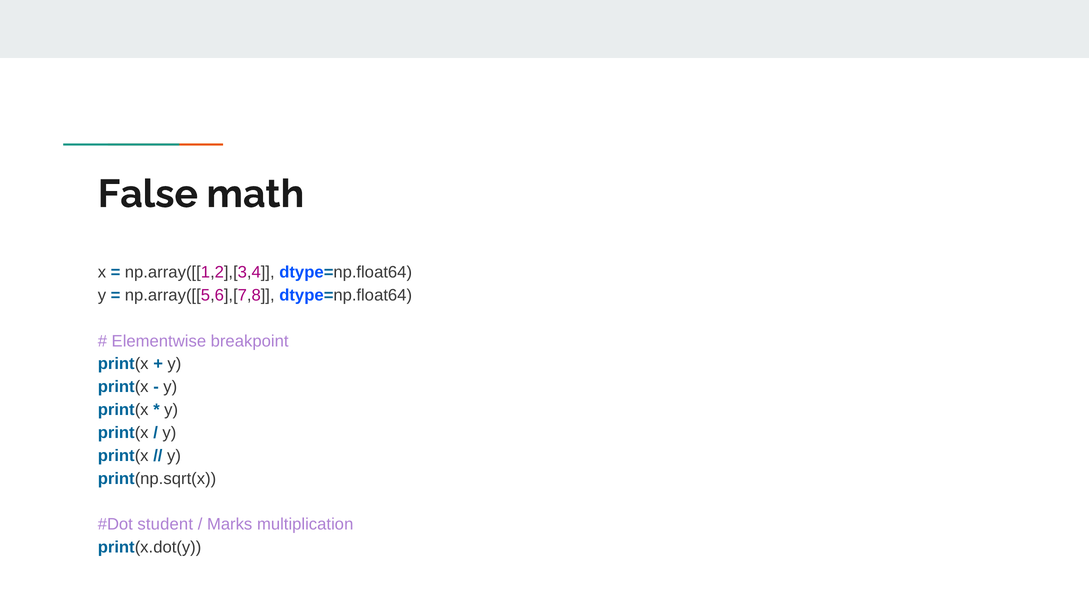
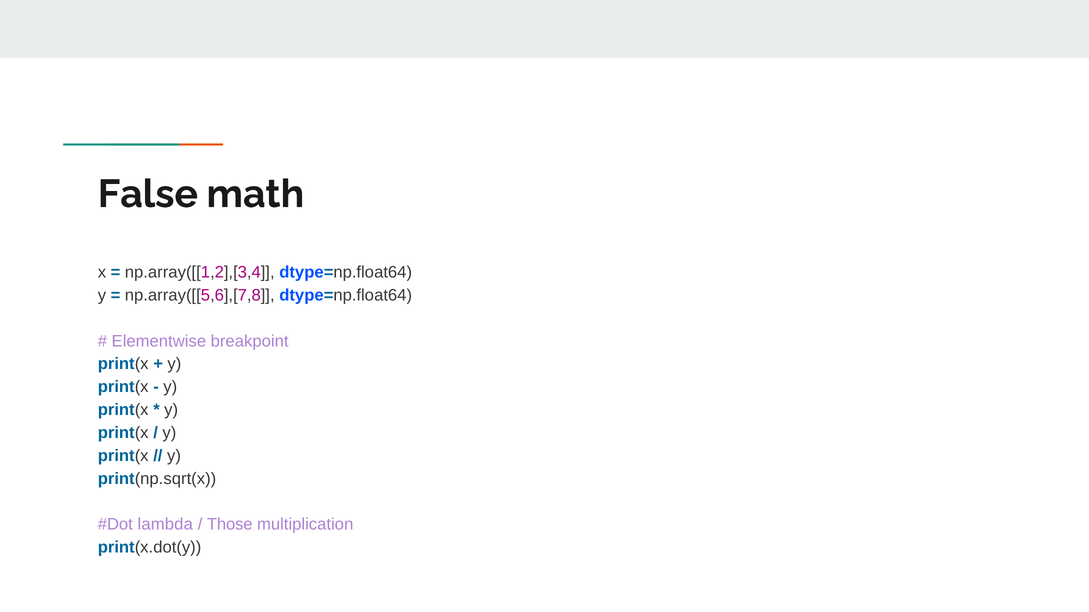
student: student -> lambda (165, 525)
Marks: Marks -> Those (230, 525)
